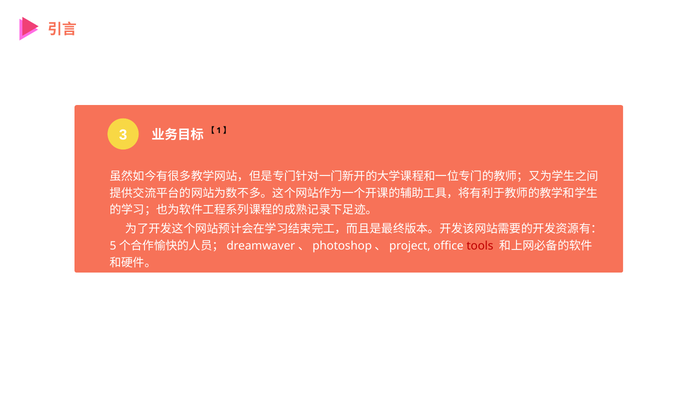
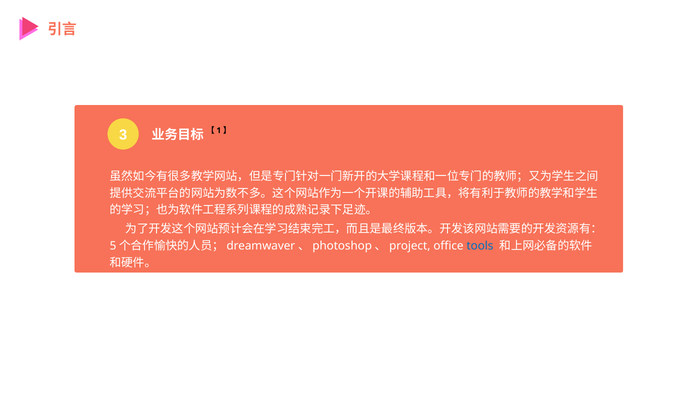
tools colour: red -> blue (480, 246)
